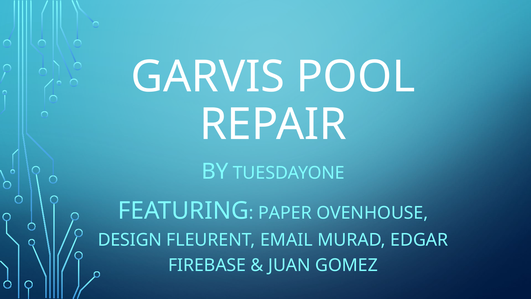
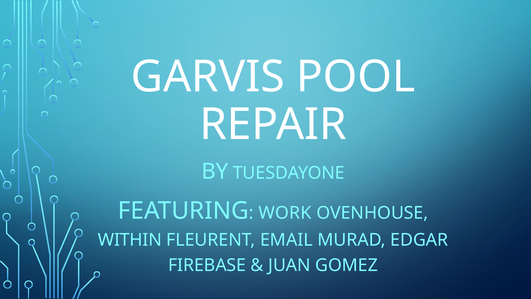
PAPER: PAPER -> WORK (285, 213)
DESIGN: DESIGN -> WITHIN (130, 240)
